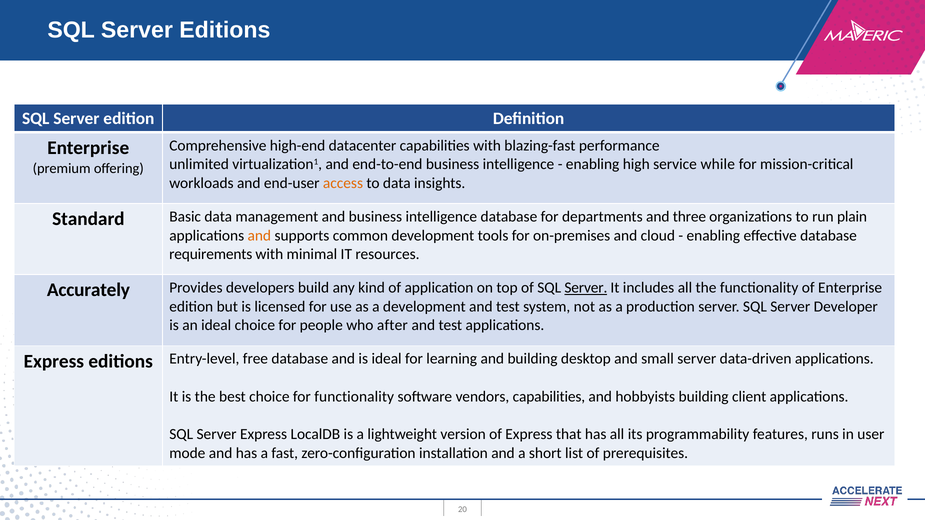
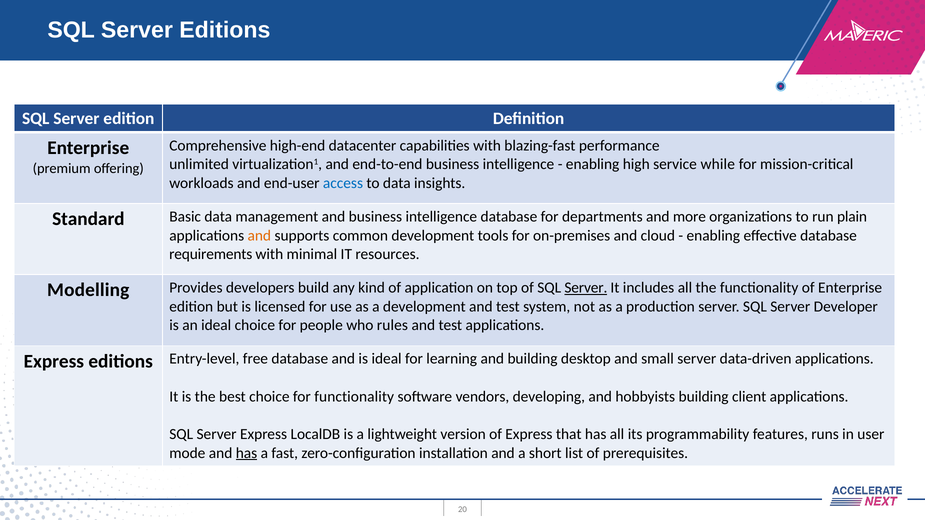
access colour: orange -> blue (343, 183)
three: three -> more (689, 217)
Accurately: Accurately -> Modelling (88, 290)
after: after -> rules (392, 326)
vendors capabilities: capabilities -> developing (549, 397)
has underline: none -> present (246, 453)
